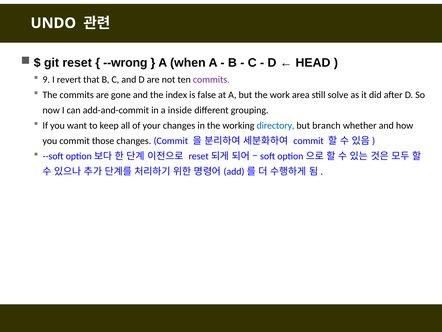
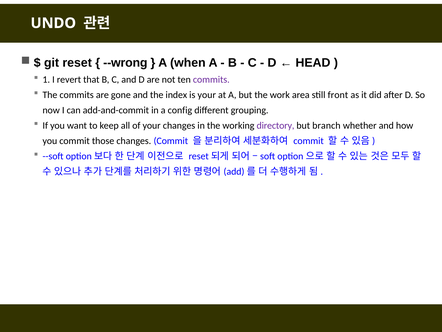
9: 9 -> 1 (46, 79)
is false: false -> your (207, 95)
solve: solve -> front (338, 95)
inside: inside -> config (180, 110)
directory colour: blue -> purple (275, 125)
